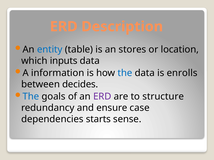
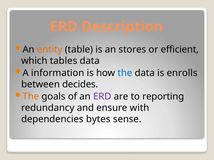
entity colour: blue -> orange (50, 50)
location: location -> efficient (180, 50)
inputs: inputs -> tables (64, 61)
The colour: blue -> orange (31, 97)
structure: structure -> reporting (163, 97)
case: case -> with (140, 108)
starts: starts -> bytes (98, 120)
